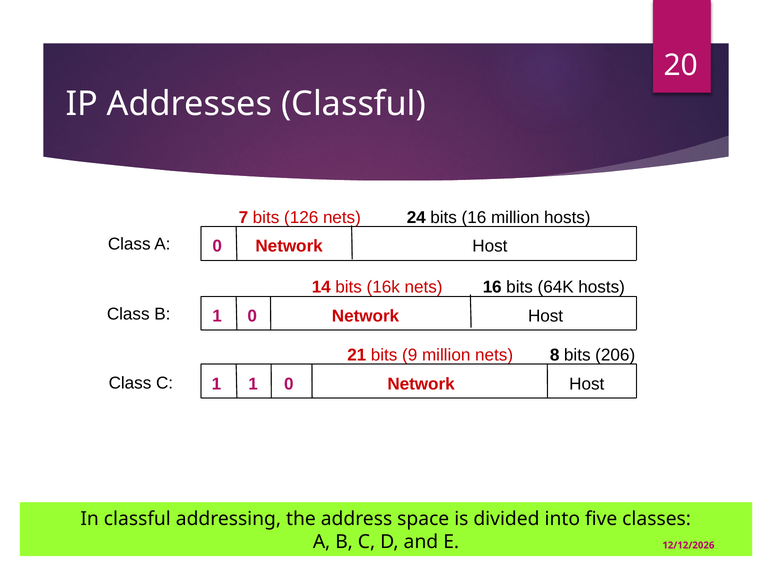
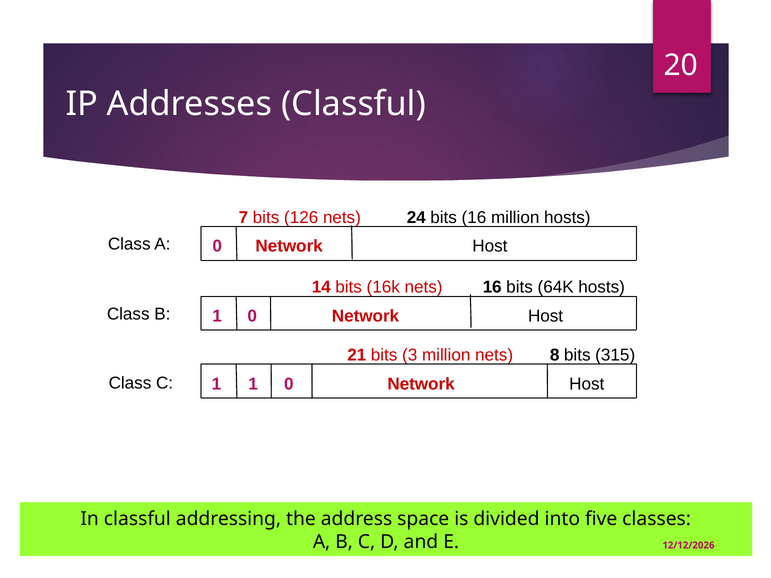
9: 9 -> 3 (410, 355)
206: 206 -> 315 (615, 355)
